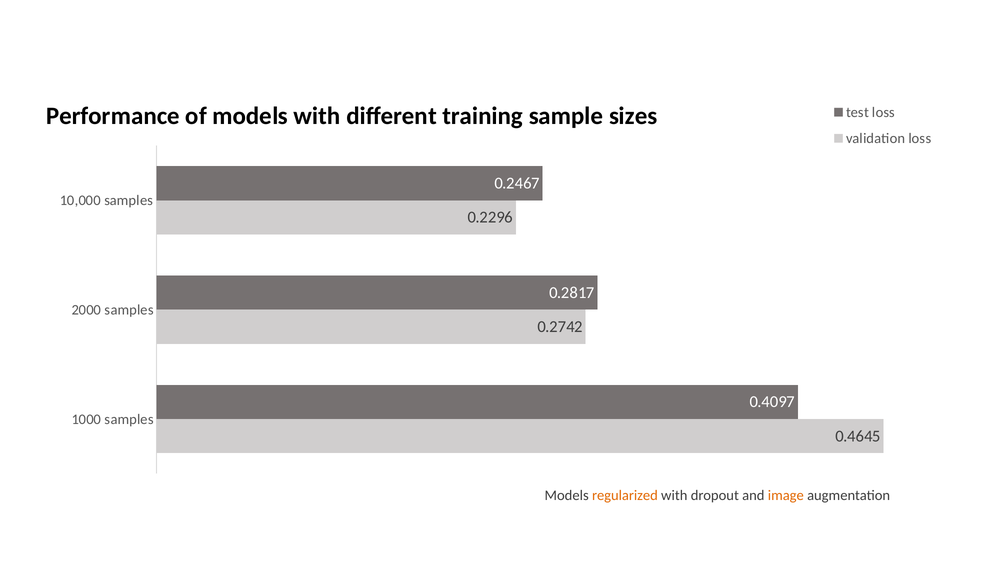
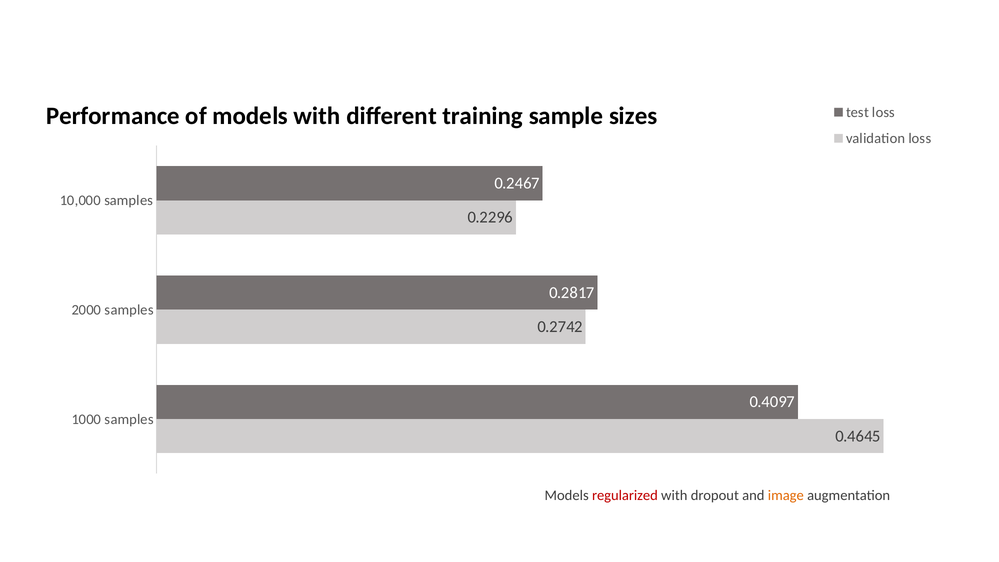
regularized colour: orange -> red (625, 495)
